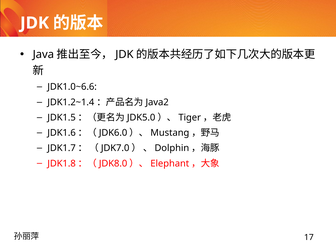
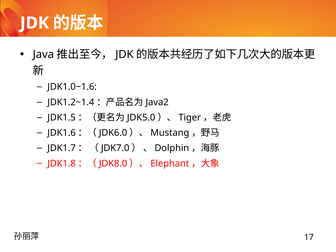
JDK1.0~6.6: JDK1.0~6.6 -> JDK1.0~1.6 (72, 87)
